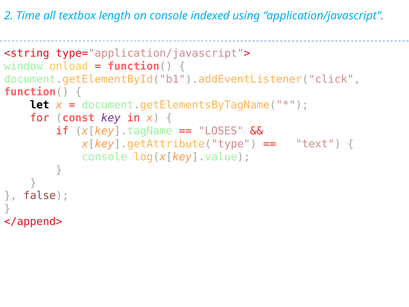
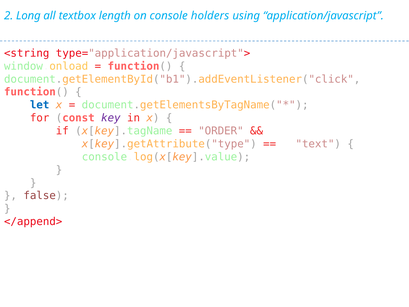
Time: Time -> Long (28, 16)
indexed: indexed -> holders (210, 16)
let colour: black -> blue (40, 105)
LOSES: LOSES -> ORDER (221, 131)
